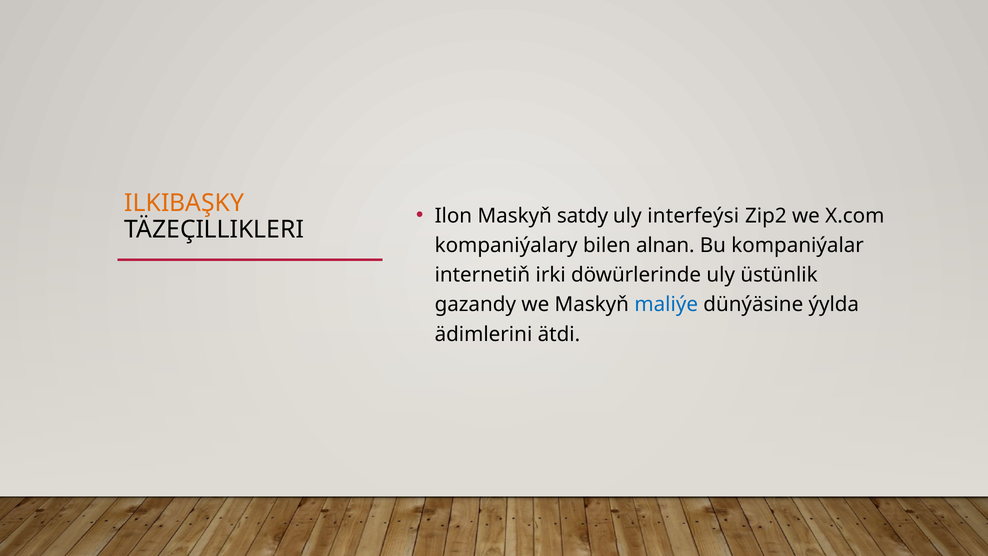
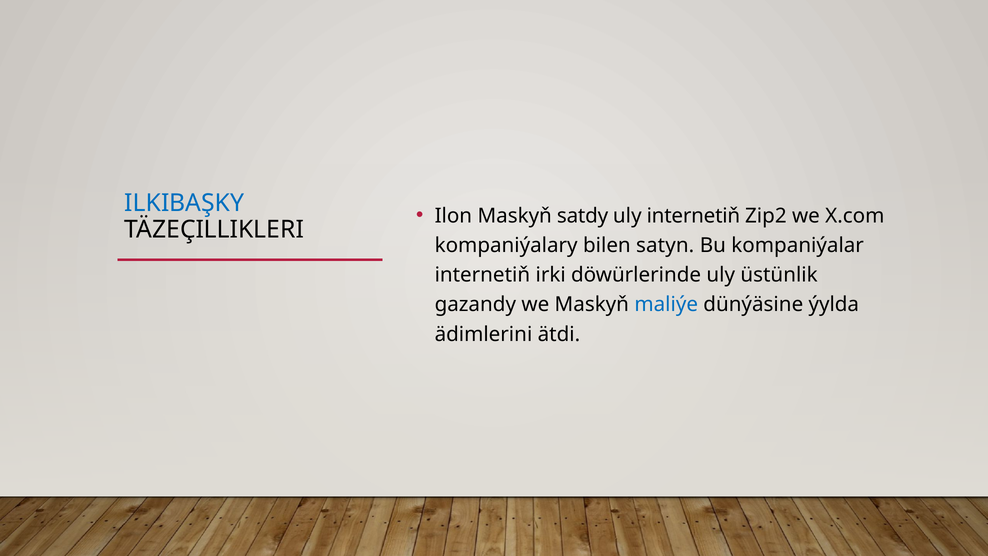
ILKIBAŞKY colour: orange -> blue (184, 203)
uly interfeýsi: interfeýsi -> internetiň (693, 216)
alnan: alnan -> satyn (665, 245)
